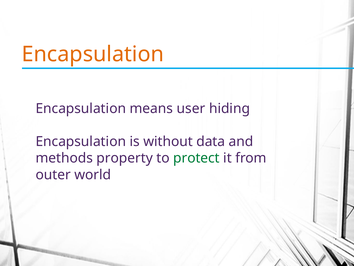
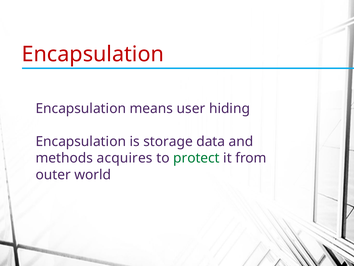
Encapsulation colour: orange -> red (93, 54)
without: without -> storage (168, 141)
property: property -> acquires (125, 158)
